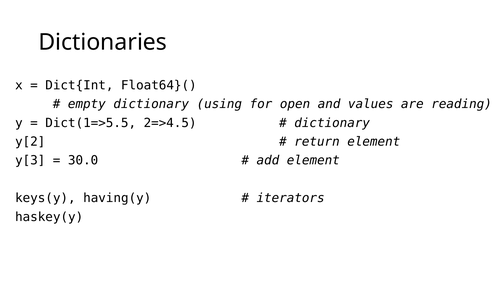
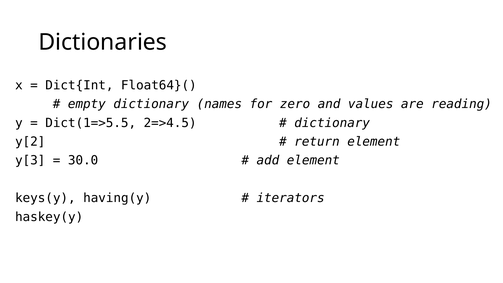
using: using -> names (219, 104)
open: open -> zero (295, 104)
